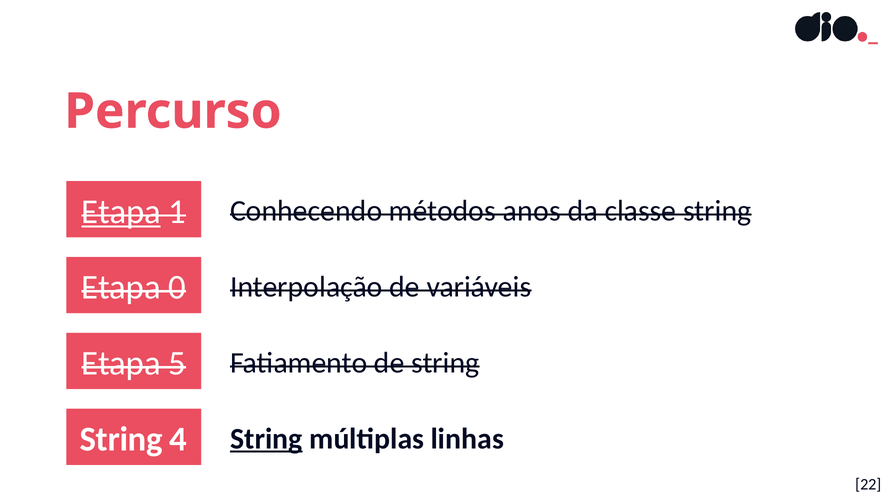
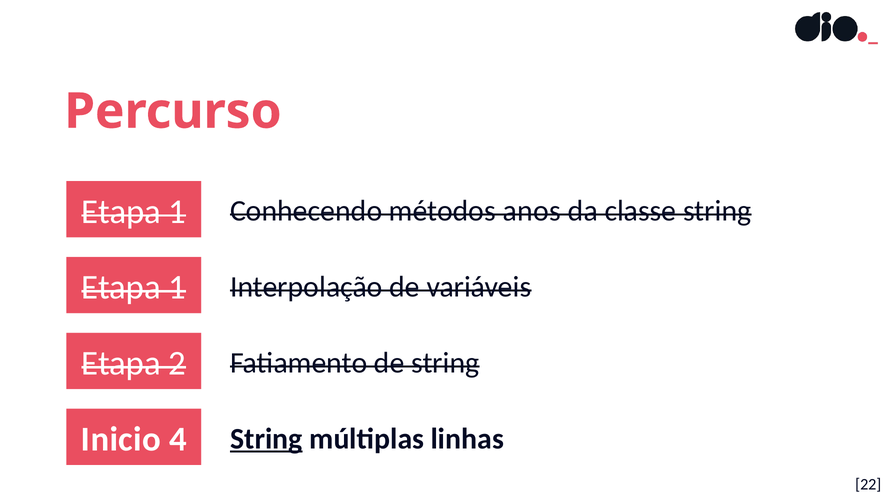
Etapa underline: present -> none (121, 212)
0: 0 -> 1 (177, 287)
5: 5 -> 2 (177, 363)
String: String -> Inicio (121, 439)
